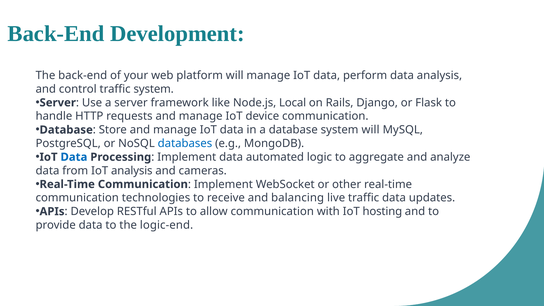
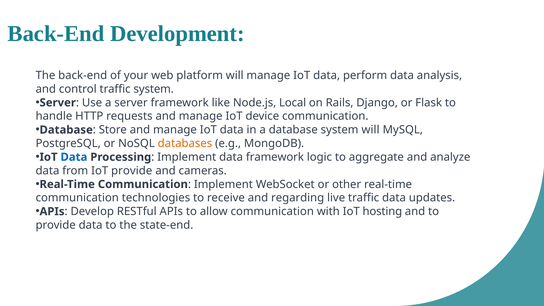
databases colour: blue -> orange (185, 143)
data automated: automated -> framework (275, 157)
IoT analysis: analysis -> provide (132, 171)
balancing: balancing -> regarding (298, 198)
logic-end: logic-end -> state-end (167, 225)
